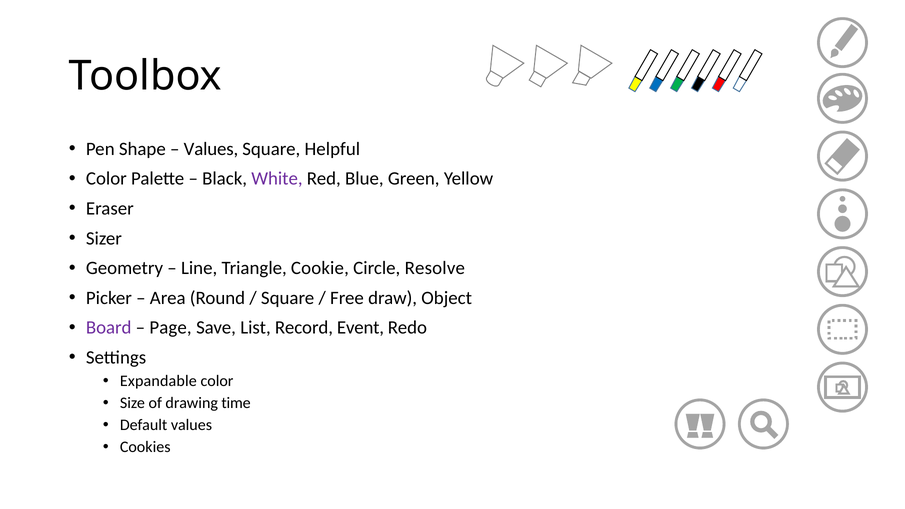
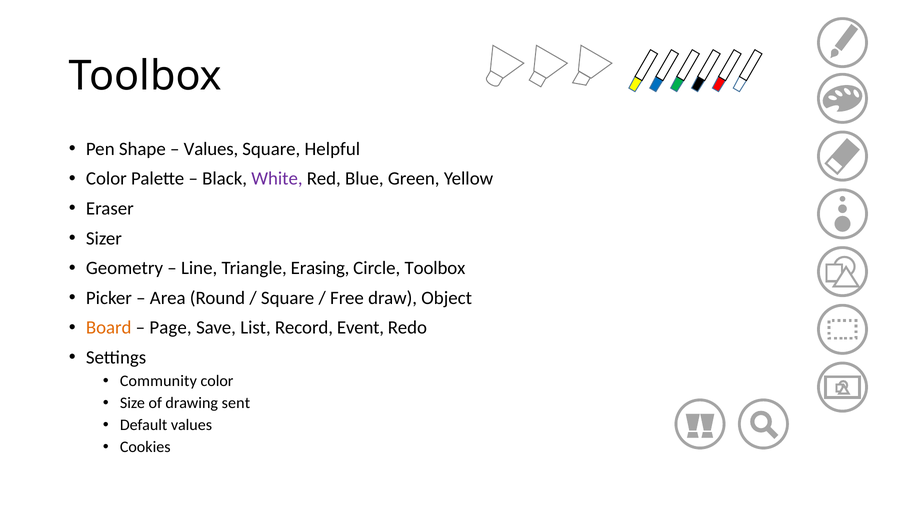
Cookie: Cookie -> Erasing (320, 268)
Circle Resolve: Resolve -> Toolbox (435, 268)
Board colour: purple -> orange (109, 328)
Expandable: Expandable -> Community (158, 381)
time: time -> sent (236, 403)
